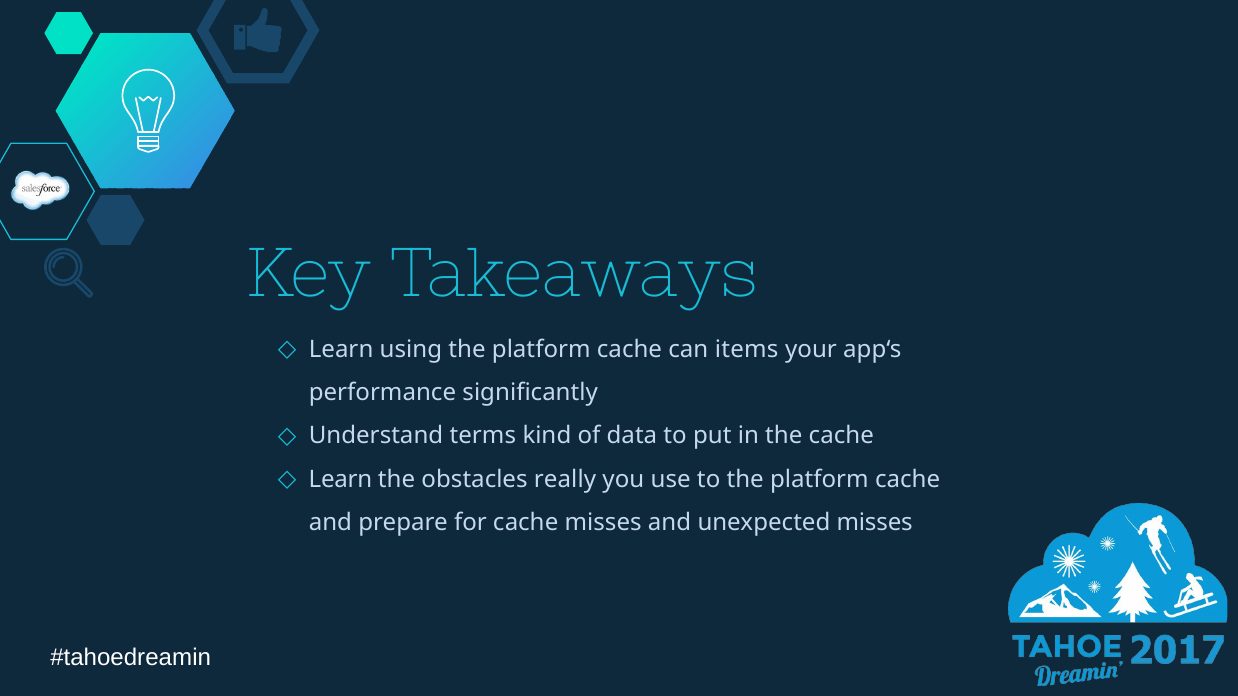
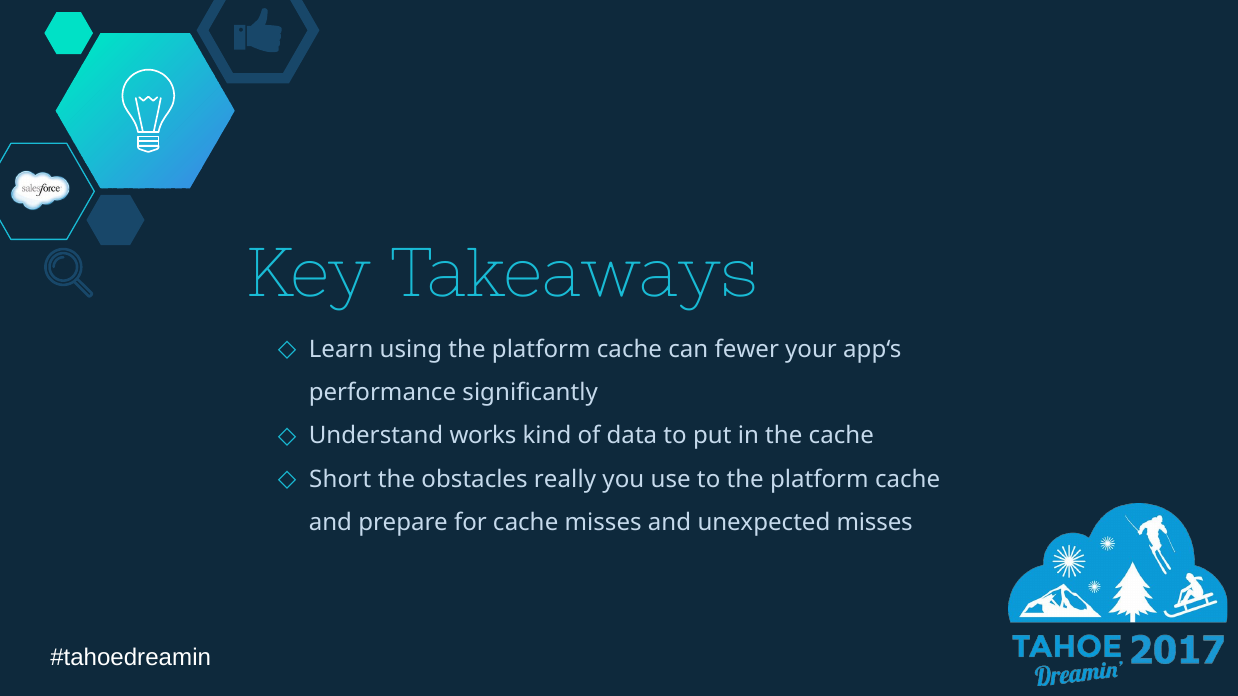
items: items -> fewer (747, 349)
terms: terms -> works (483, 436)
Learn: Learn -> Short (340, 479)
